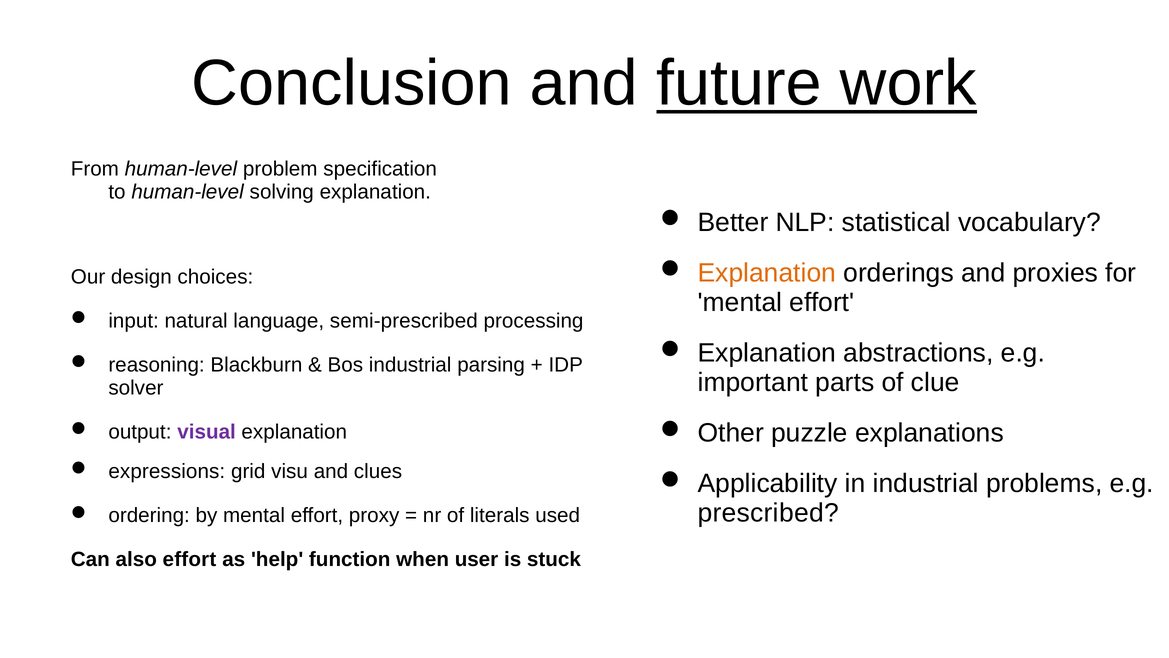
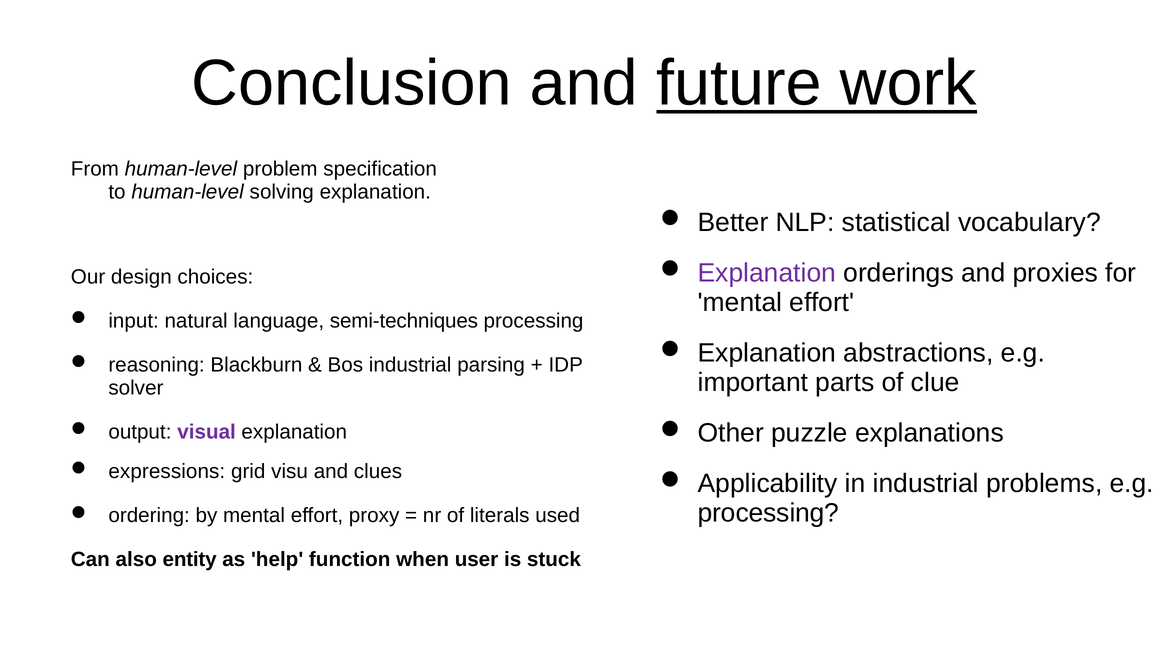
Explanation colour: orange -> purple (767, 273)
semi-prescribed: semi-prescribed -> semi-techniques (404, 321)
prescribed: prescribed -> processing (768, 513)
also effort: effort -> entity (190, 559)
